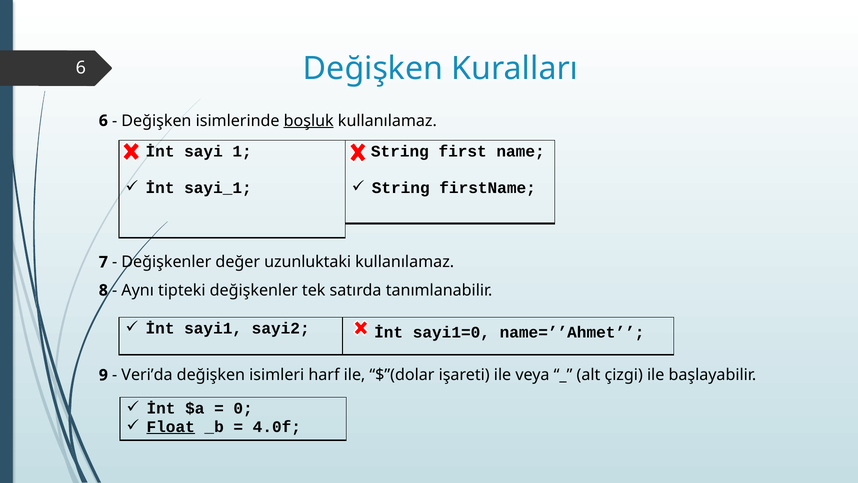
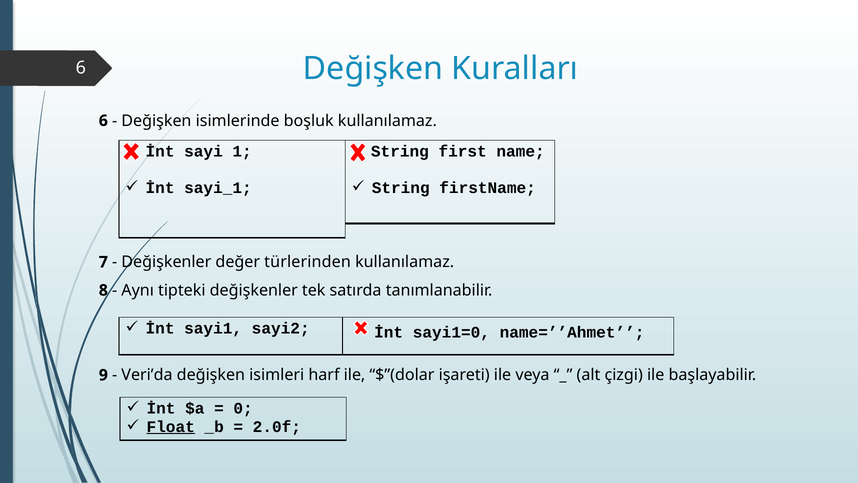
boşluk underline: present -> none (309, 121)
uzunluktaki: uzunluktaki -> türlerinden (308, 262)
4.0f: 4.0f -> 2.0f (277, 426)
